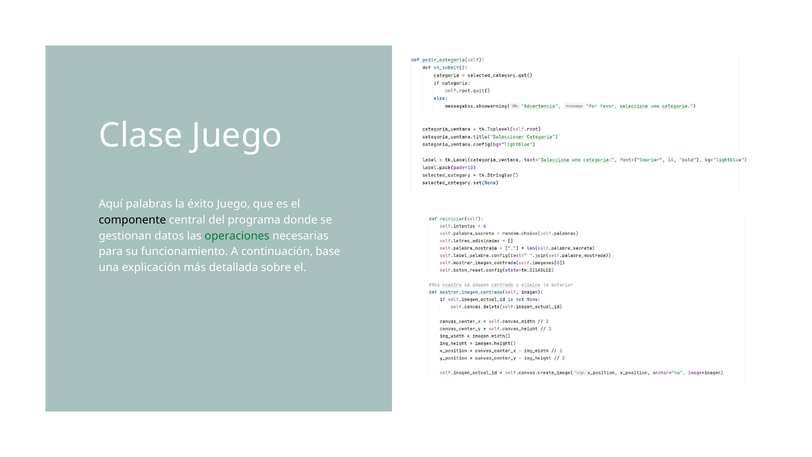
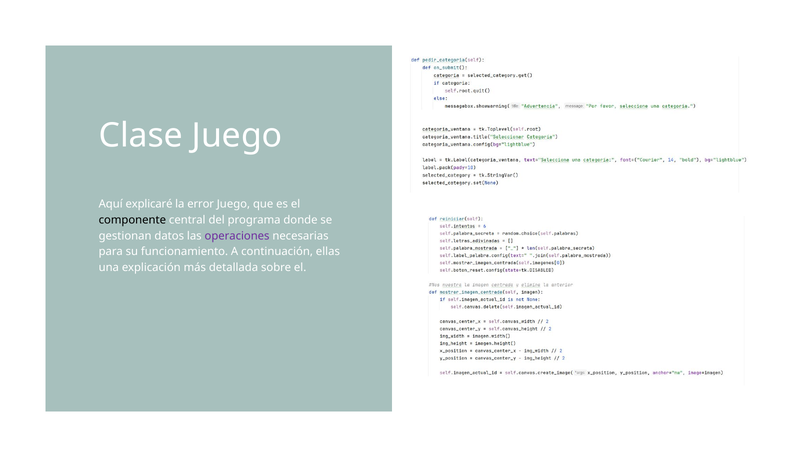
palabras: palabras -> explicaré (149, 204)
éxito: éxito -> error (201, 204)
operaciones colour: green -> purple (237, 236)
base: base -> ellas (328, 251)
